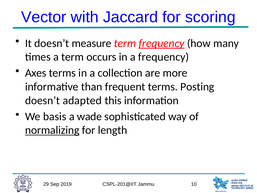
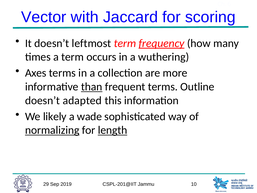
measure: measure -> leftmost (91, 43)
a frequency: frequency -> wuthering (164, 57)
than underline: none -> present (92, 87)
Posting: Posting -> Outline (197, 87)
basis: basis -> likely (55, 116)
length underline: none -> present (113, 130)
